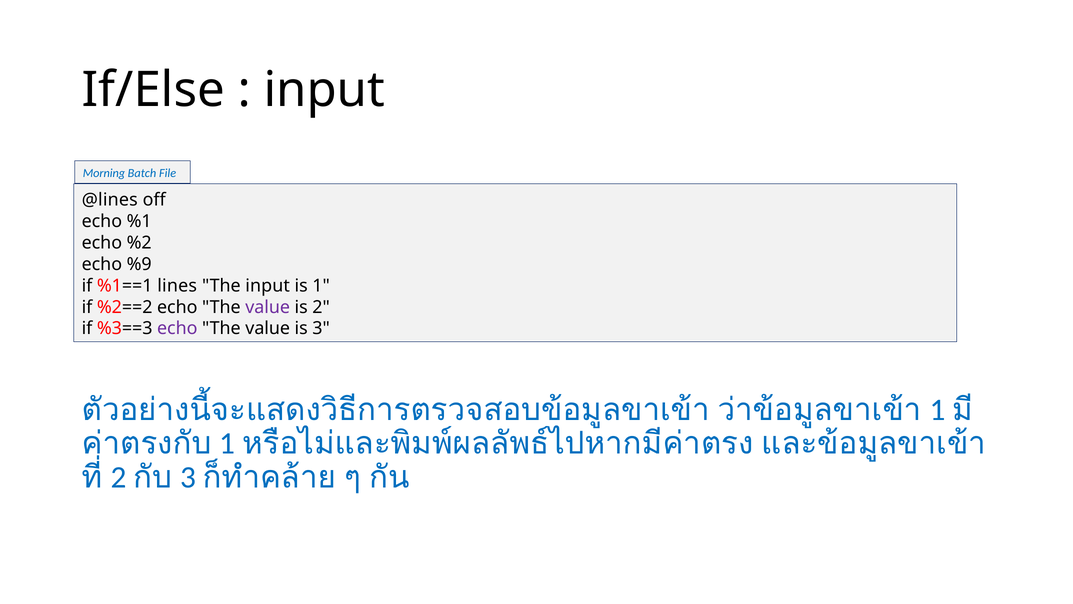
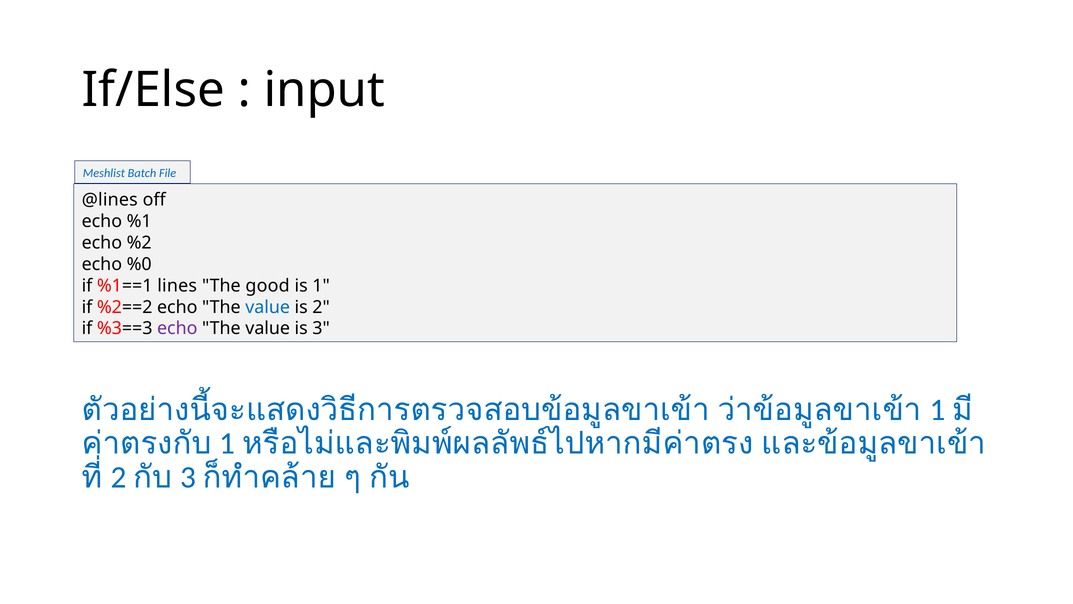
Morning: Morning -> Meshlist (104, 173)
%9: %9 -> %0 (139, 264)
The input: input -> good (268, 285)
value colour: purple -> blue (268, 307)
